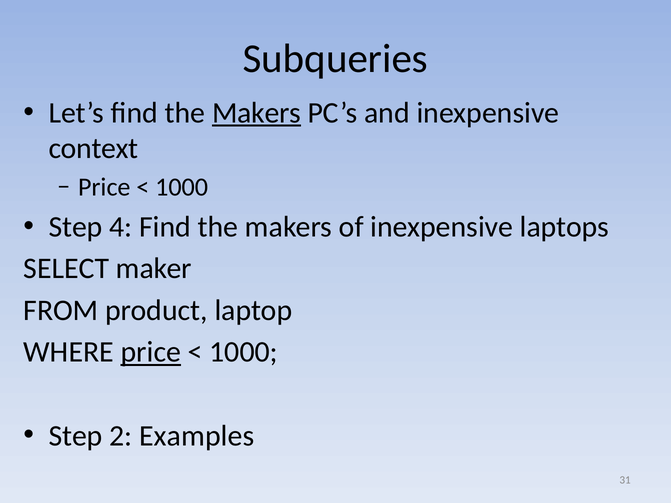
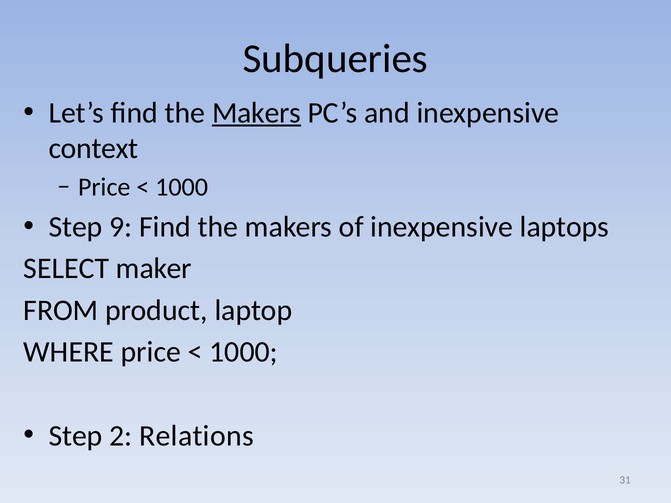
4: 4 -> 9 (121, 227)
price underline: present -> none (151, 352)
Examples: Examples -> Relations (197, 436)
